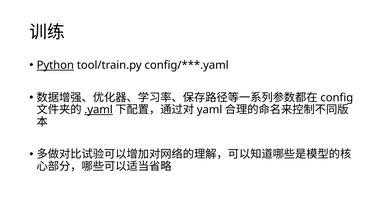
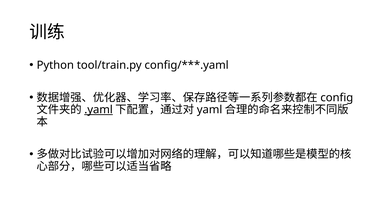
Python underline: present -> none (55, 65)
